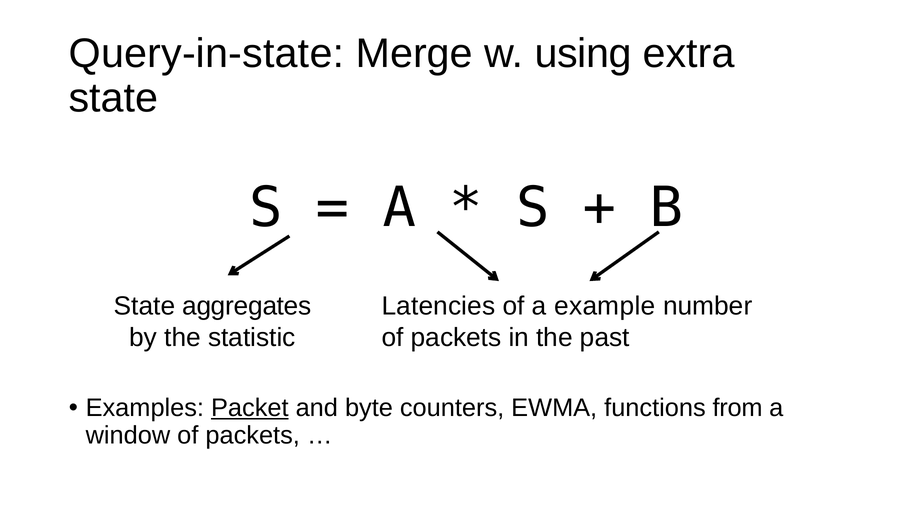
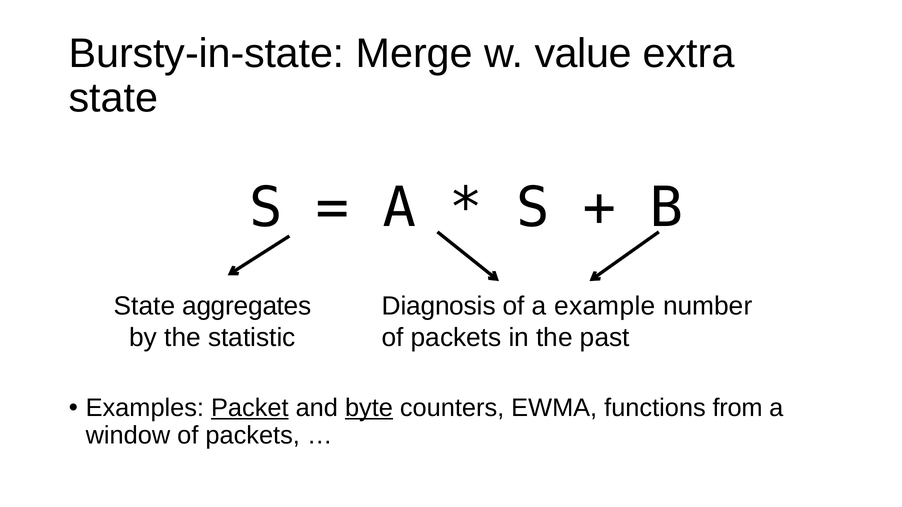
Query-in-state: Query-in-state -> Bursty-in-state (207, 53)
using: using -> value (583, 53)
Latencies: Latencies -> Diagnosis (439, 306)
byte underline: none -> present (369, 408)
